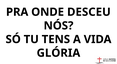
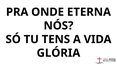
DESCEU: DESCEU -> ETERNA (89, 12)
